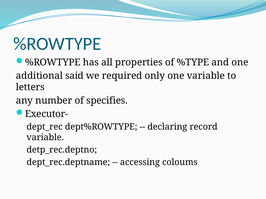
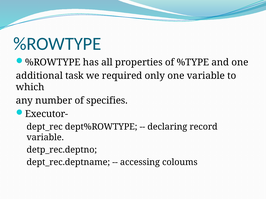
said: said -> task (74, 76)
letters: letters -> which (30, 87)
